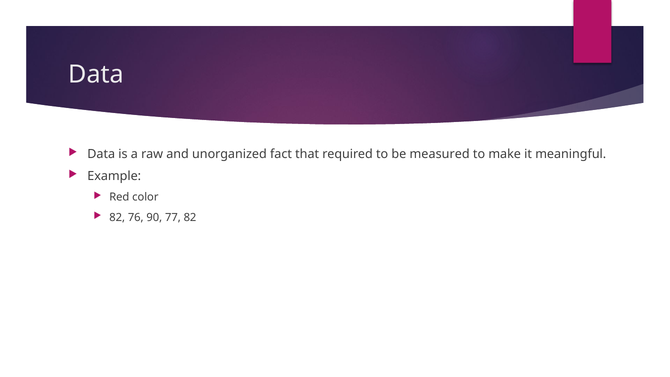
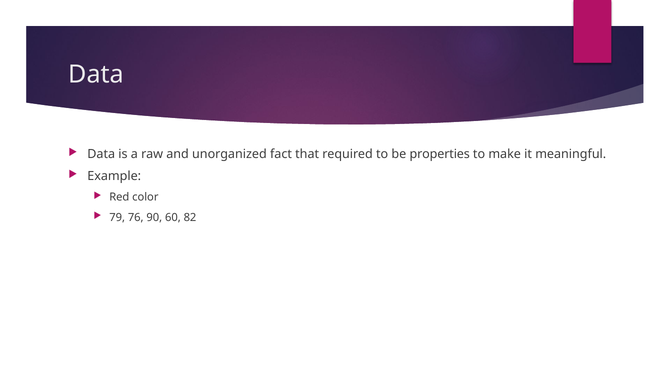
measured: measured -> properties (440, 154)
82: 82 -> 79 (117, 218)
77: 77 -> 60 (173, 218)
